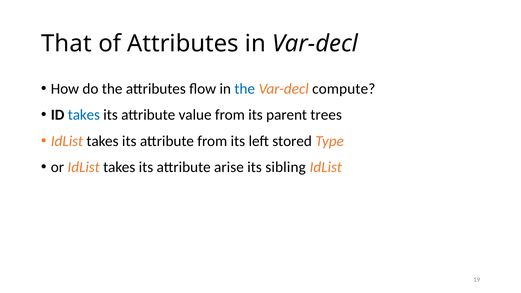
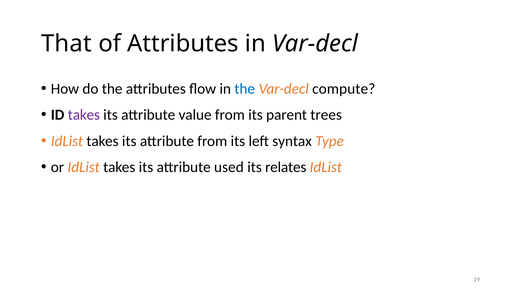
takes colour: blue -> purple (84, 115)
stored: stored -> syntax (292, 141)
arise: arise -> used (229, 167)
sibling: sibling -> relates (286, 167)
